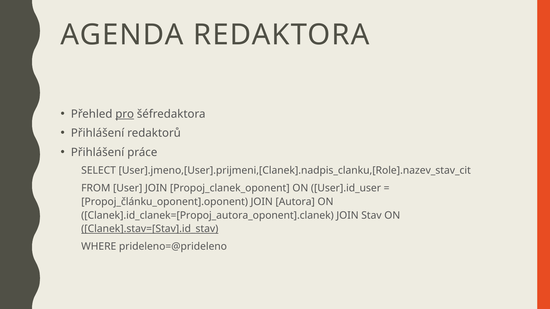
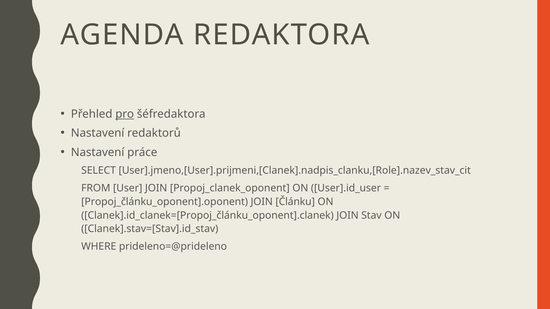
Přihlášení: Přihlášení -> Nastavení (98, 133)
Přihlášení: Přihlášení -> Nastavení (98, 152)
Autora: Autora -> Článku (295, 202)
Clanek].id_clanek=[Propoj_autora_oponent].clanek: Clanek].id_clanek=[Propoj_autora_oponent].clanek -> Clanek].id_clanek=[Propoj_článku_oponent].clanek (207, 216)
Clanek].stav=[Stav].id_stav underline: present -> none (150, 229)
